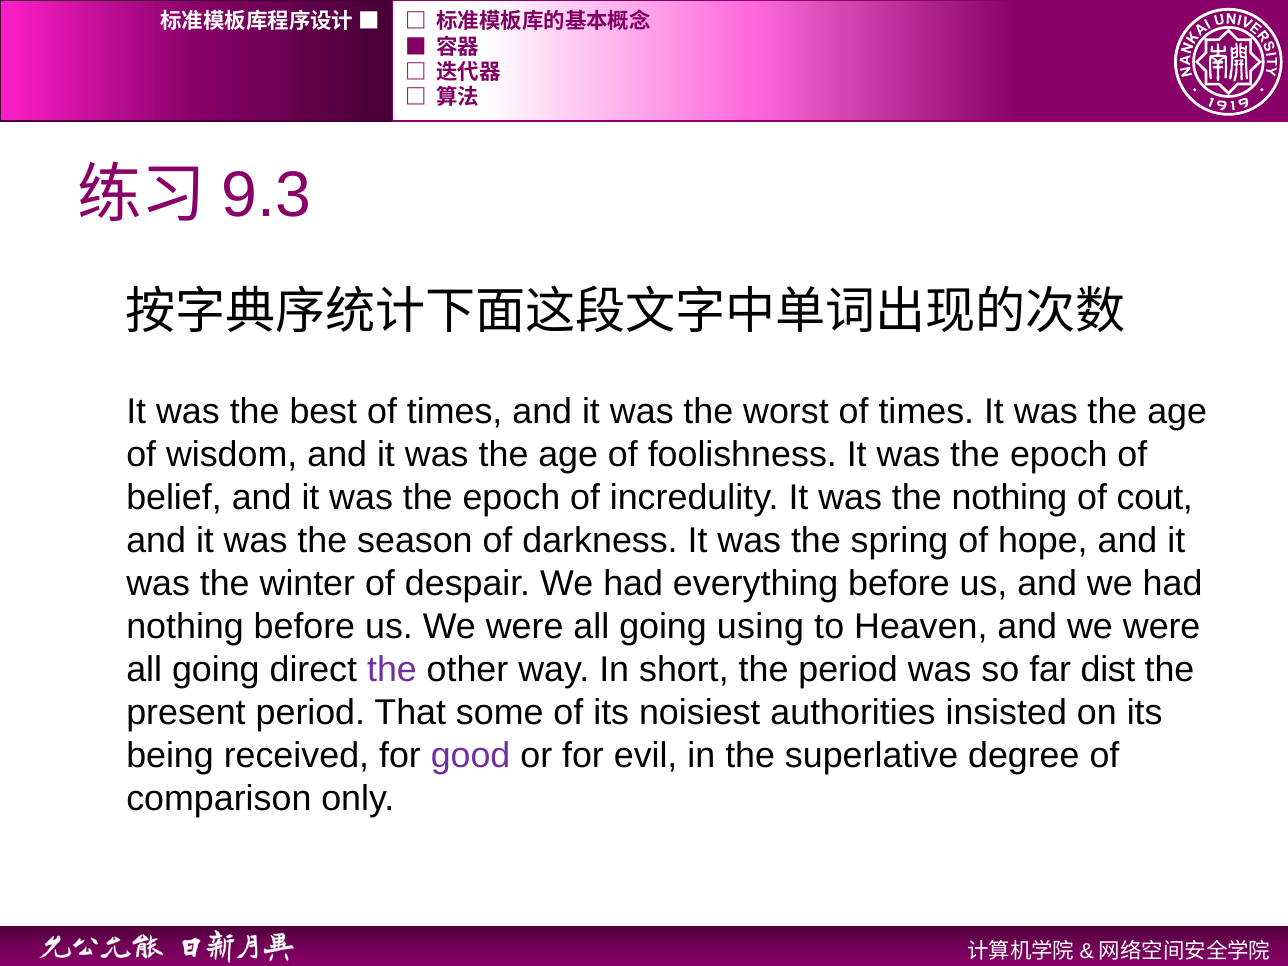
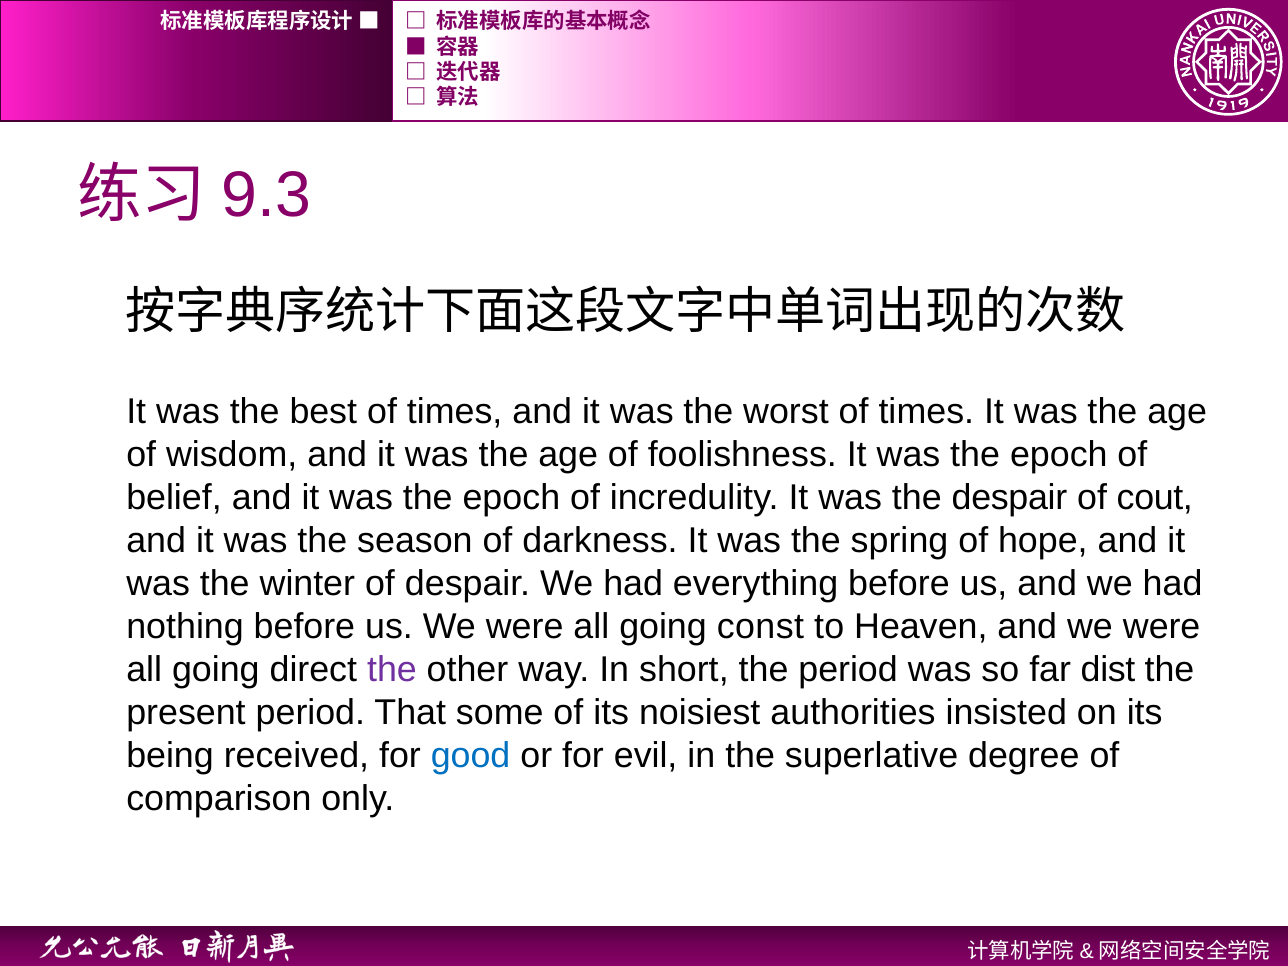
the nothing: nothing -> despair (1009, 498)
using: using -> const (760, 626)
good colour: purple -> blue (471, 755)
